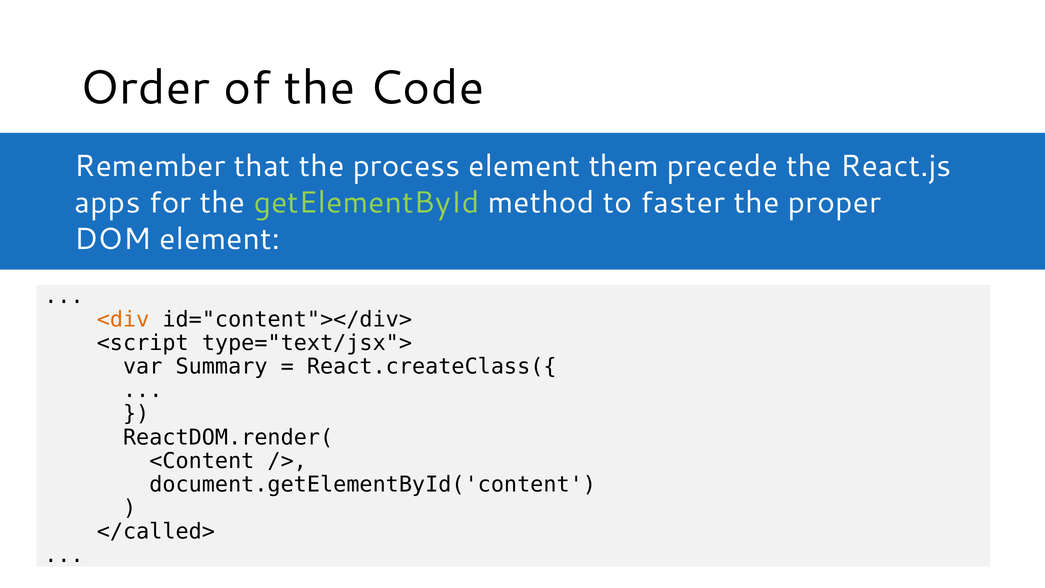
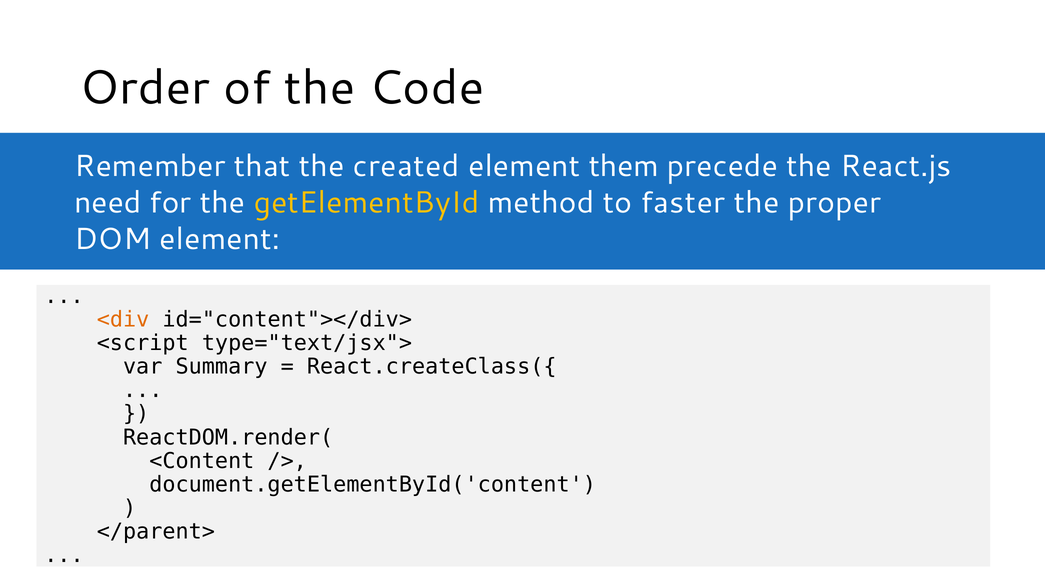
process: process -> created (406, 166)
apps: apps -> need (108, 203)
getElementById colour: light green -> yellow (366, 203)
</called>: </called> -> </parent> (156, 531)
